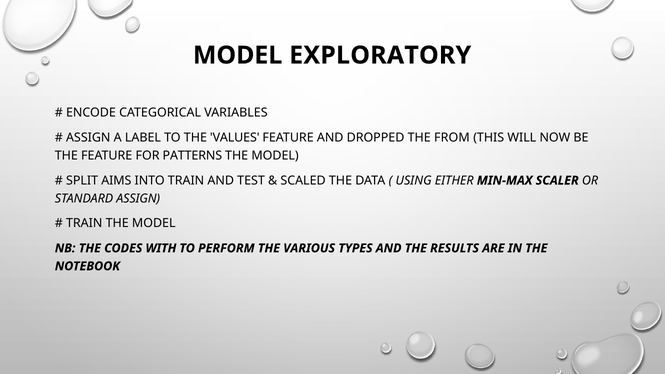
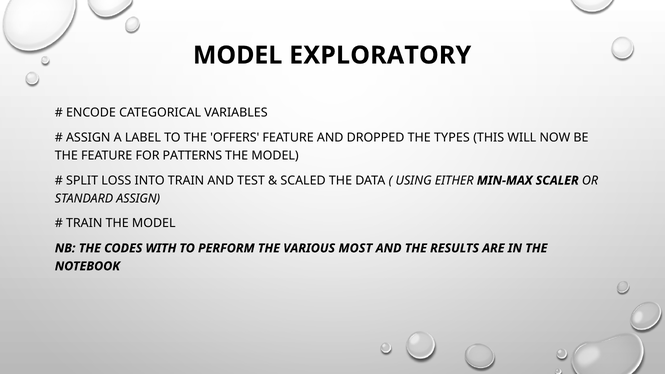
VALUES: VALUES -> OFFERS (235, 138)
FROM: FROM -> TYPES (452, 138)
AIMS: AIMS -> LOSS (116, 181)
TYPES: TYPES -> MOST (355, 248)
